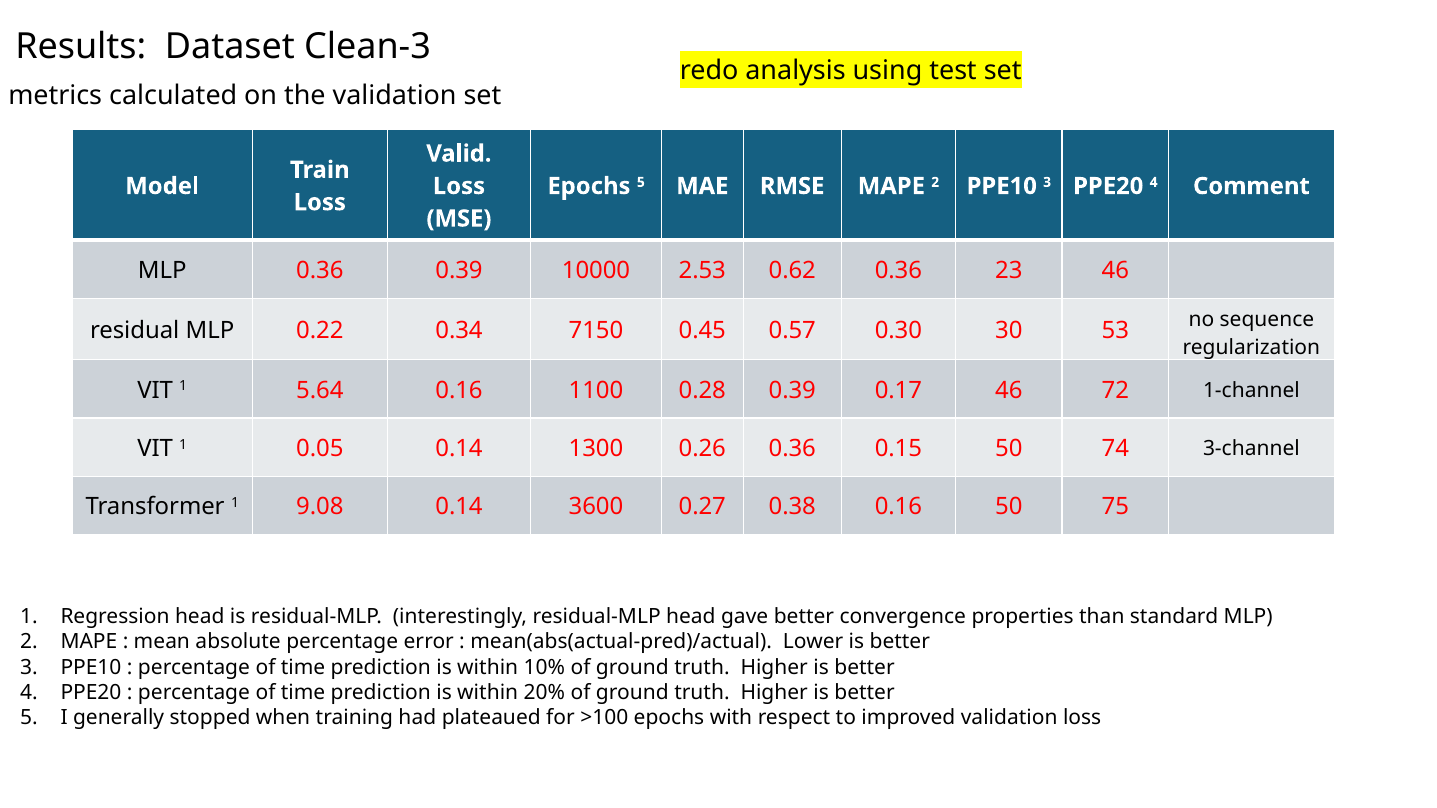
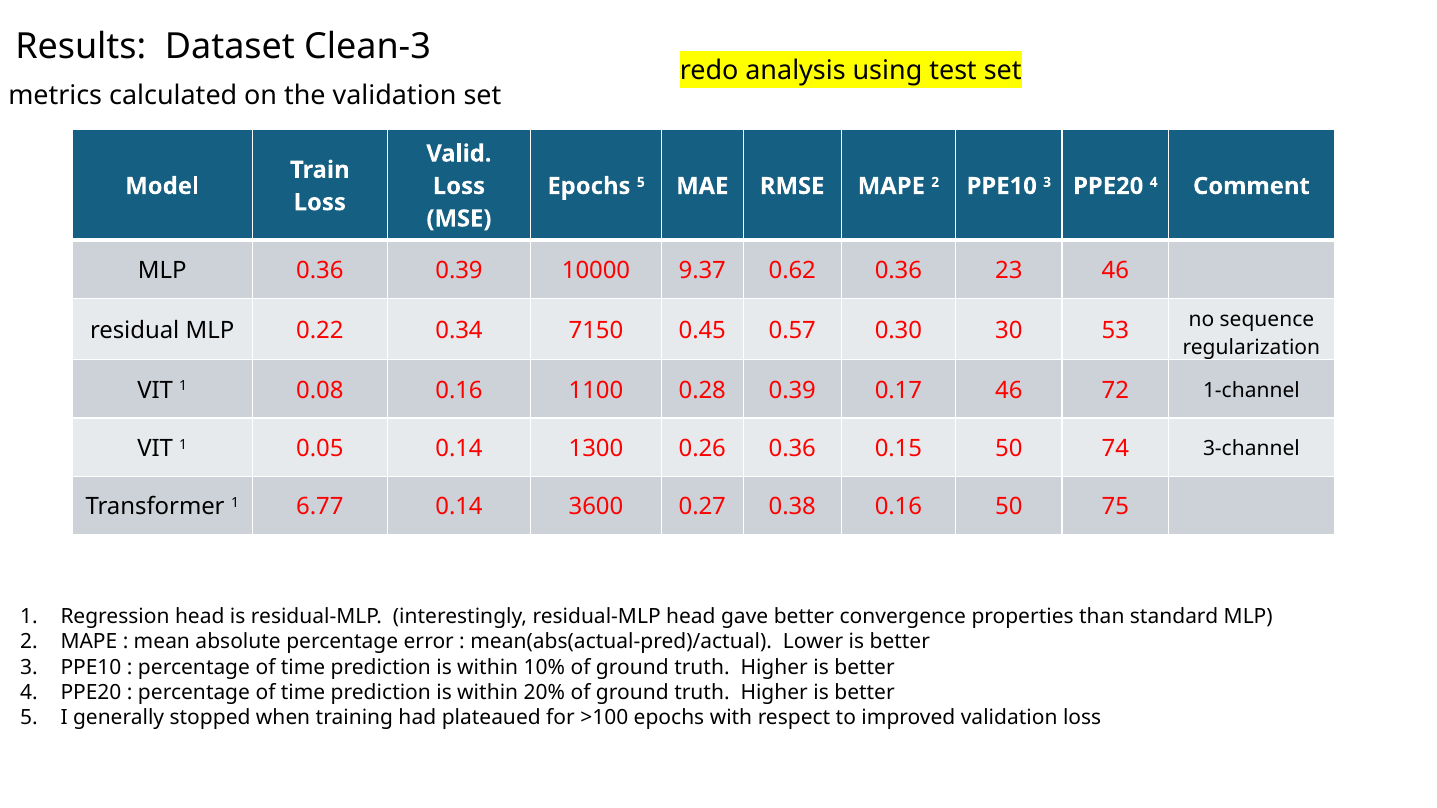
2.53: 2.53 -> 9.37 (702, 271)
5.64: 5.64 -> 0.08 (320, 390)
9.08: 9.08 -> 6.77 (320, 507)
